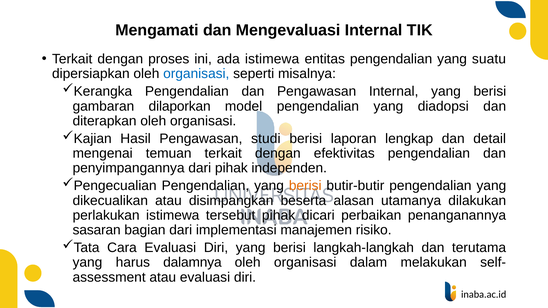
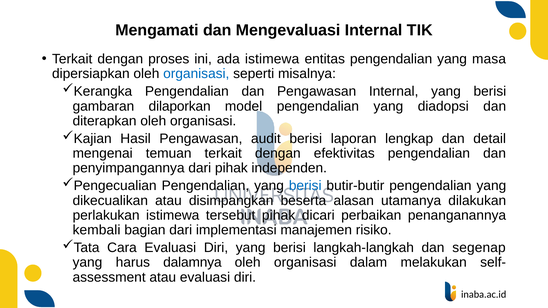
suatu: suatu -> masa (489, 59)
studi: studi -> audit (266, 139)
berisi colour: orange -> blue (305, 186)
sasaran: sasaran -> kembali (97, 230)
terutama: terutama -> segenap (479, 248)
